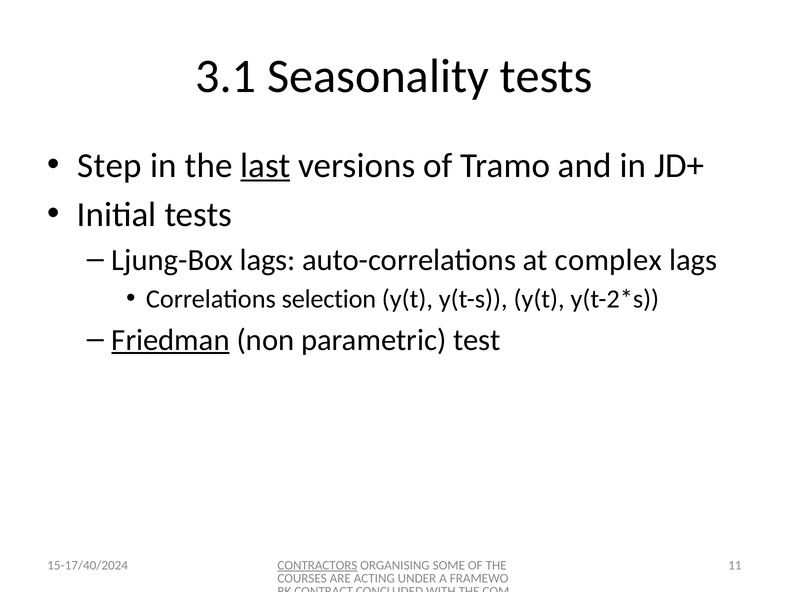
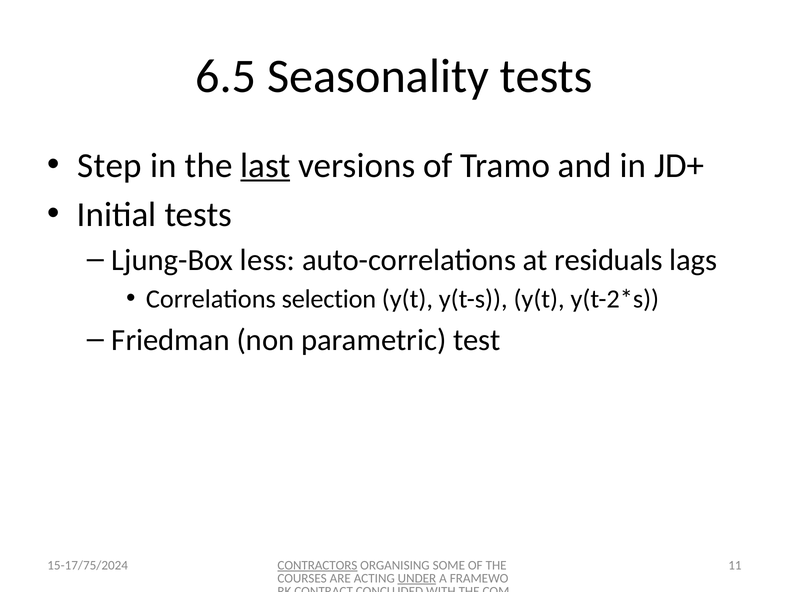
3.1: 3.1 -> 6.5 (226, 76)
Ljung-Box lags: lags -> less (267, 260)
complex: complex -> residuals (609, 260)
Friedman underline: present -> none (171, 340)
15-17/40/2024: 15-17/40/2024 -> 15-17/75/2024 (88, 565)
UNDER underline: none -> present (417, 578)
